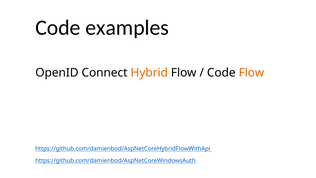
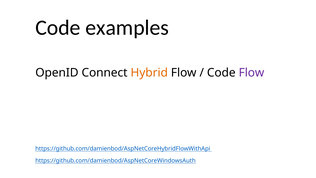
Flow colour: orange -> purple (251, 73)
